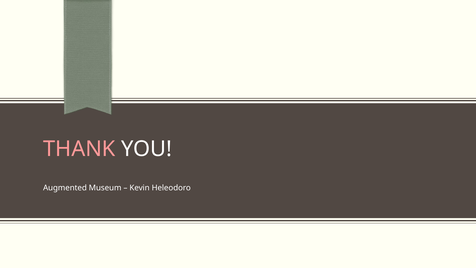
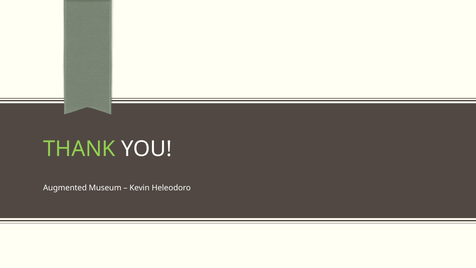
THANK colour: pink -> light green (79, 149)
